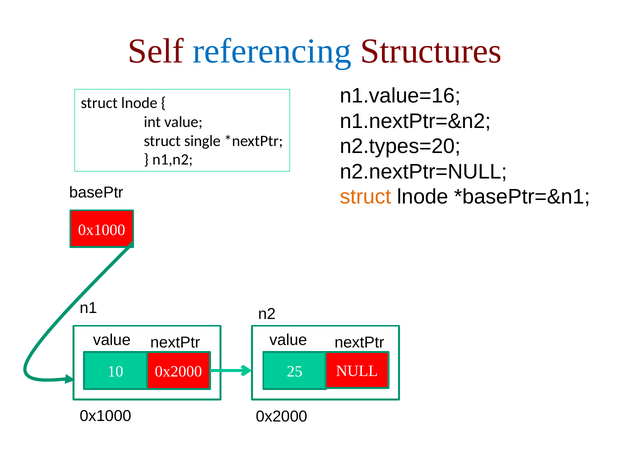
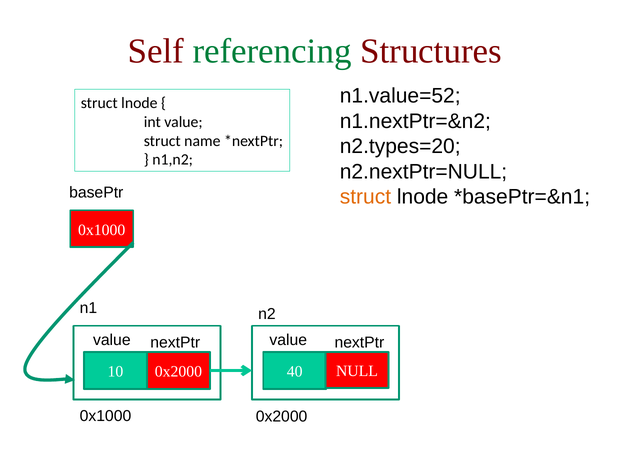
referencing colour: blue -> green (272, 51)
n1.value=16: n1.value=16 -> n1.value=52 (400, 96)
single: single -> name (202, 141)
25: 25 -> 40 (295, 371)
